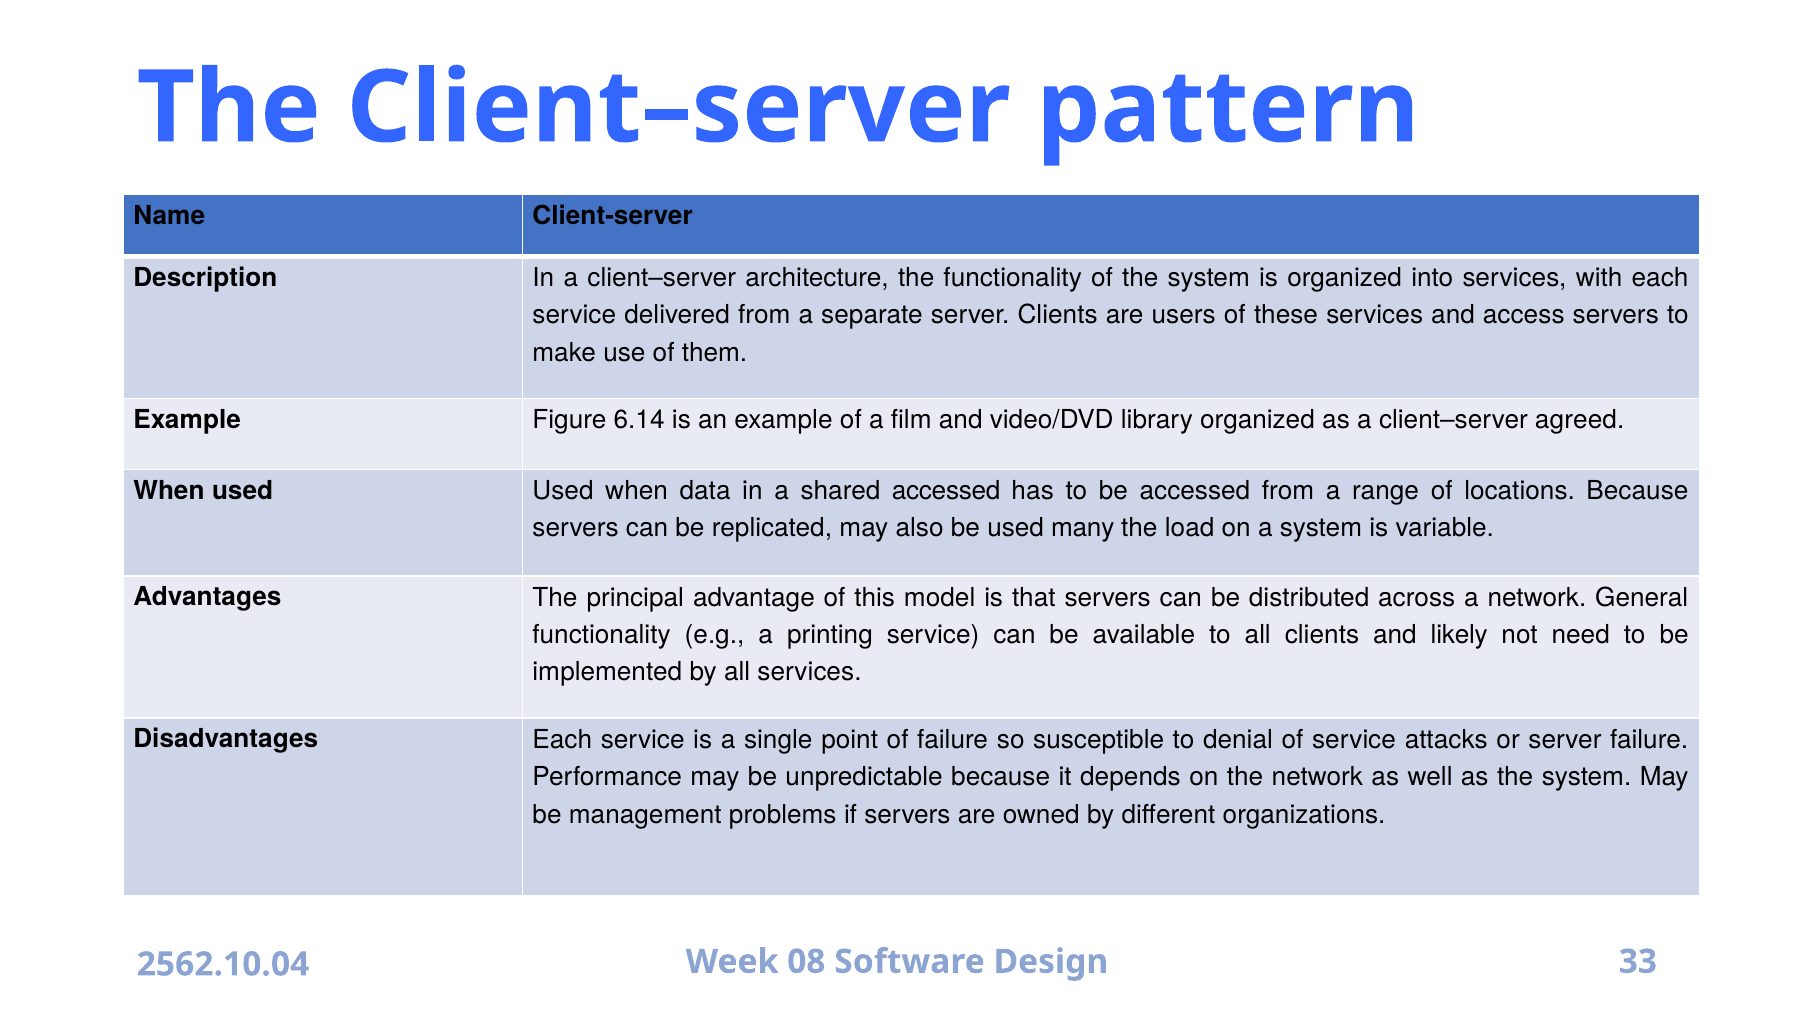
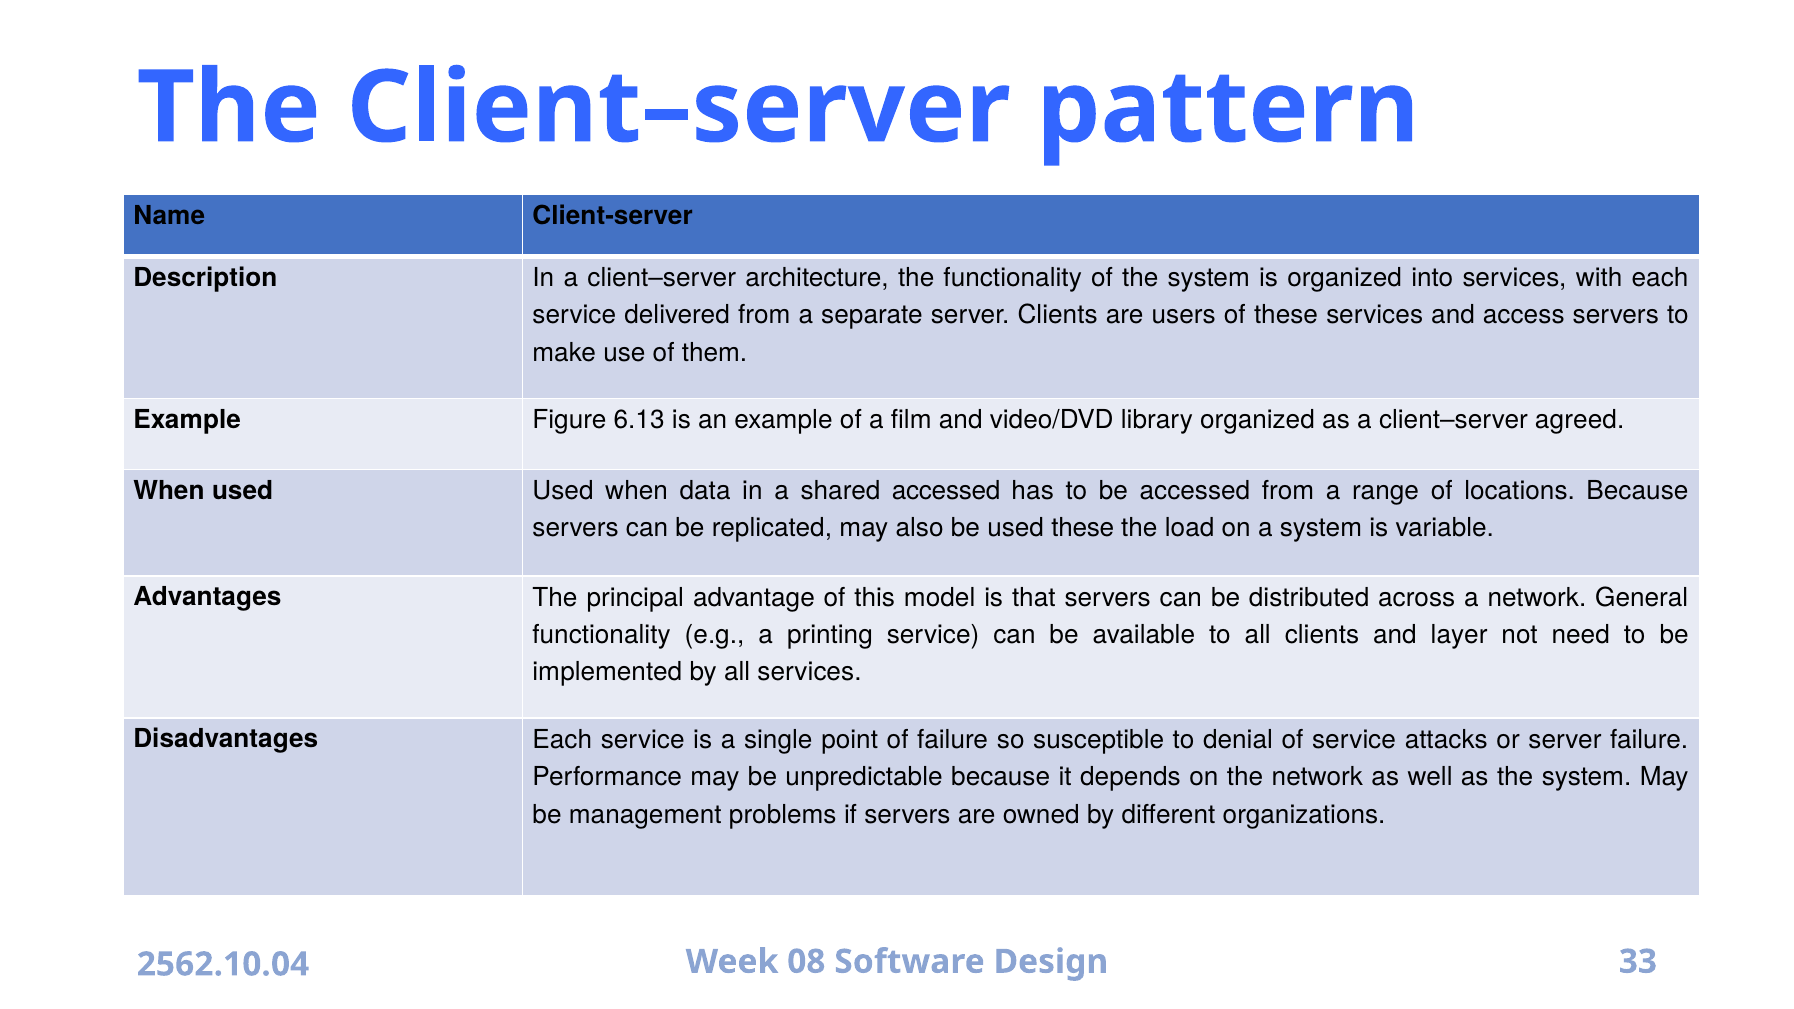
6.14: 6.14 -> 6.13 (639, 420)
used many: many -> these (1083, 528)
likely: likely -> layer (1459, 635)
